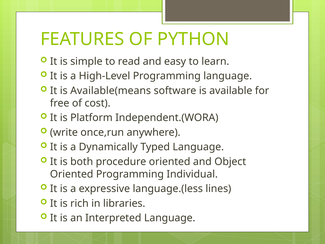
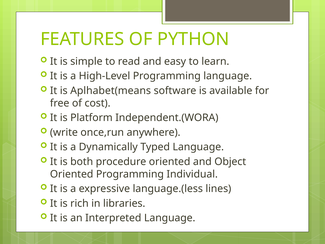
Available(means: Available(means -> Aplhabet(means (111, 91)
